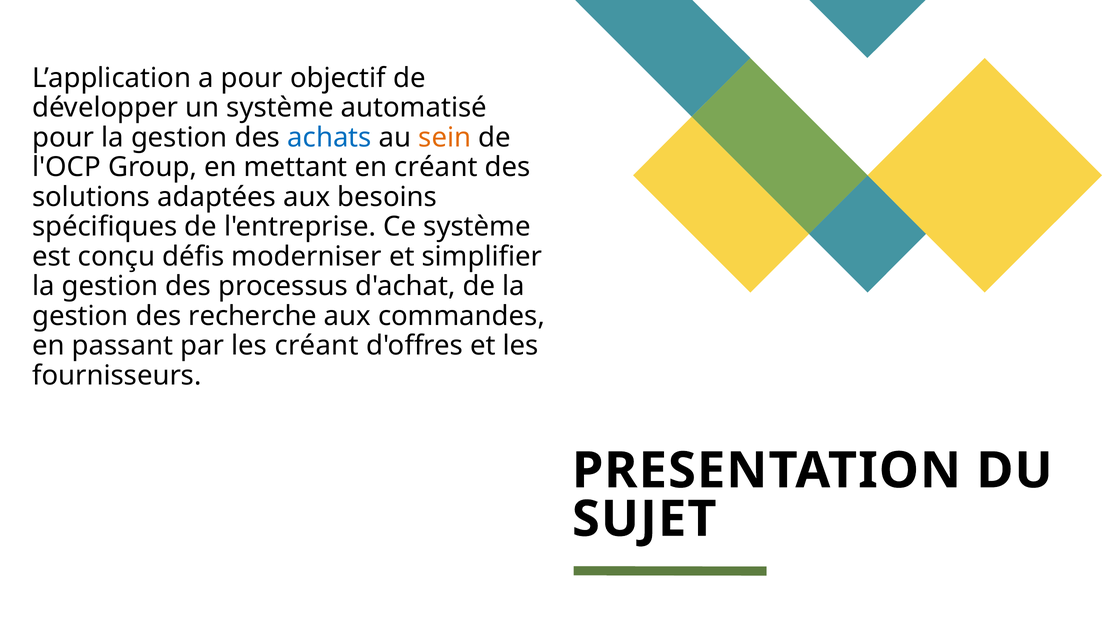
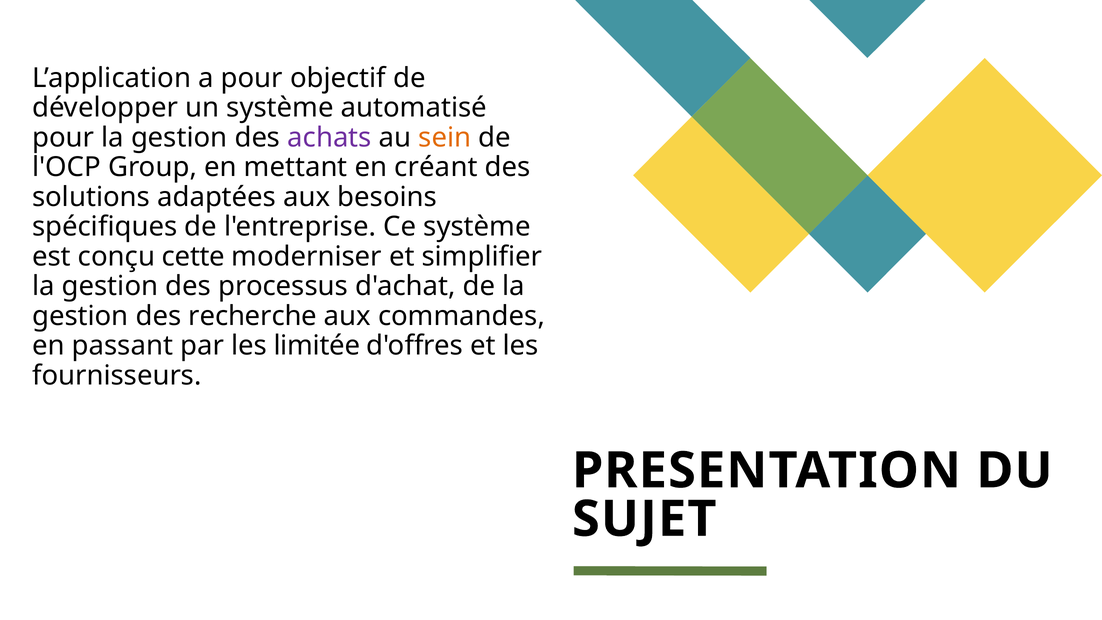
achats colour: blue -> purple (329, 137)
défis: défis -> cette (193, 256)
les créant: créant -> limitée (317, 346)
